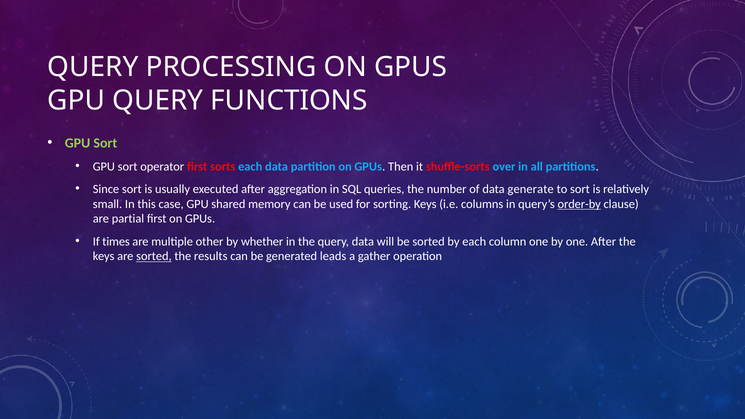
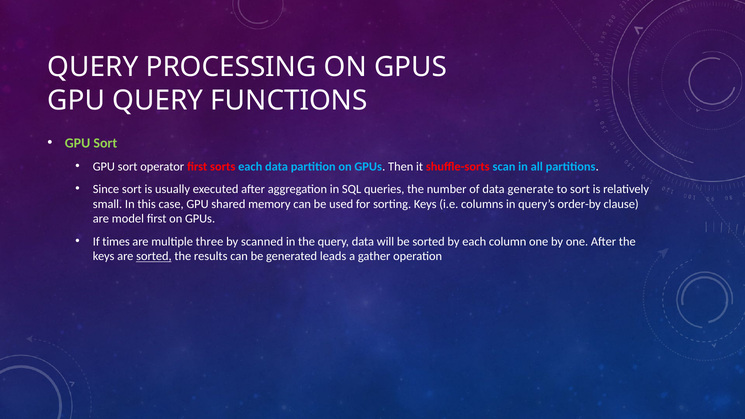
over: over -> scan (504, 166)
order-by underline: present -> none (579, 204)
partial: partial -> model (128, 219)
other: other -> three (210, 242)
whether: whether -> scanned (262, 242)
